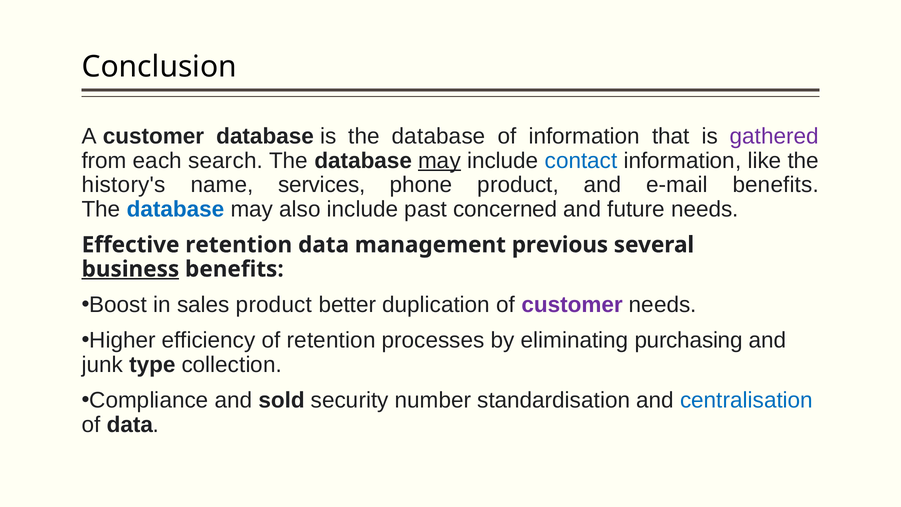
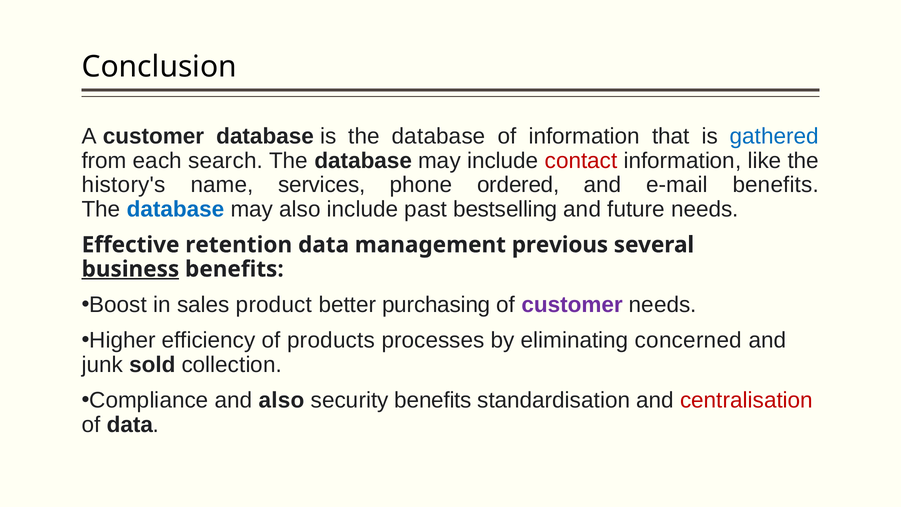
gathered colour: purple -> blue (774, 136)
may underline: present -> none (439, 161)
contact colour: blue -> red (581, 161)
phone product: product -> ordered (518, 185)
concerned: concerned -> bestselling (505, 209)
duplication: duplication -> purchasing (436, 305)
of retention: retention -> products (331, 340)
purchasing: purchasing -> concerned (688, 340)
type: type -> sold (152, 365)
and sold: sold -> also (281, 400)
security number: number -> benefits (433, 400)
centralisation colour: blue -> red (746, 400)
